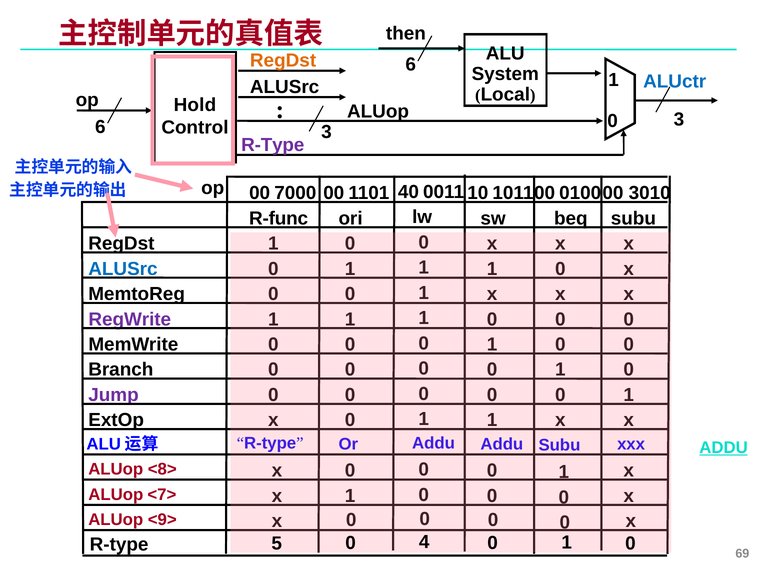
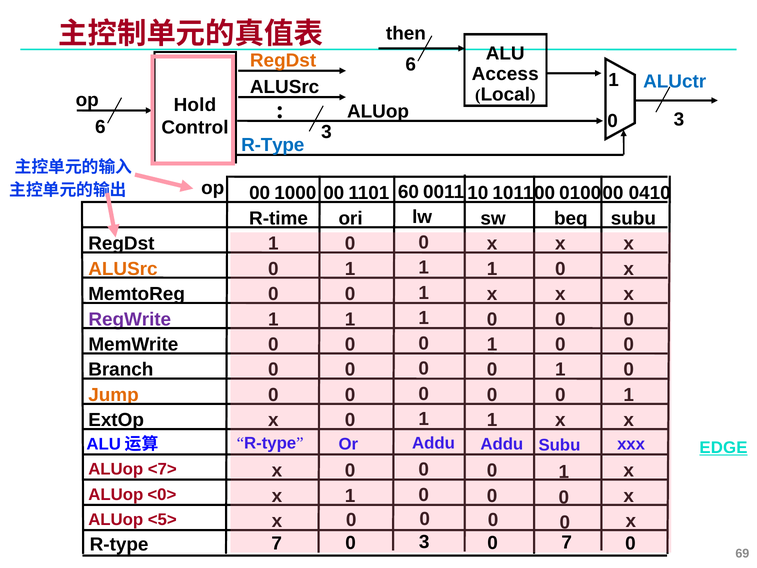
System: System -> Access (505, 74)
R-Type colour: purple -> blue (273, 145)
7000: 7000 -> 1000 (295, 193)
40: 40 -> 60 (408, 192)
3010: 3010 -> 0410 (650, 193)
R-func: R-func -> R-time (279, 218)
ALUSrc colour: blue -> orange (123, 269)
Jump colour: purple -> orange (113, 395)
ADDU: ADDU -> EDGE (723, 447)
<8>: <8> -> <7> (162, 469)
<7>: <7> -> <0> (162, 494)
<9>: <9> -> <5> (162, 520)
R-type 5: 5 -> 7 (277, 543)
0 4: 4 -> 3 (424, 542)
1: 1 -> 7 (567, 542)
